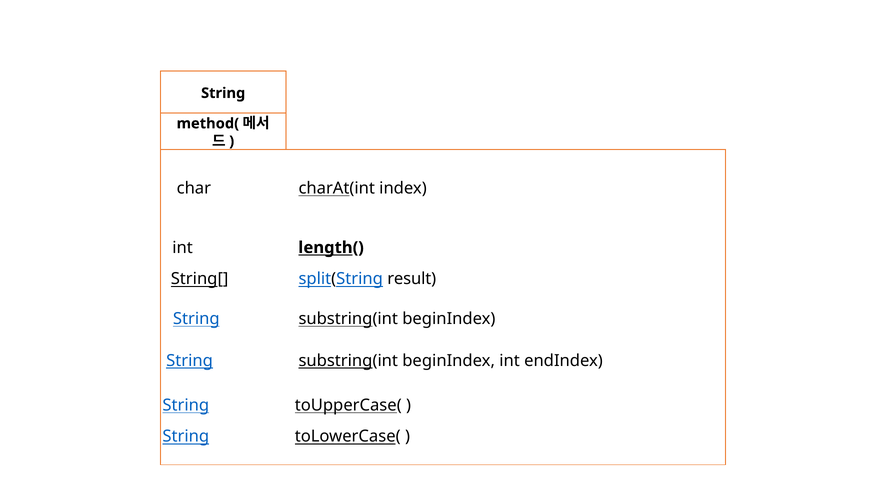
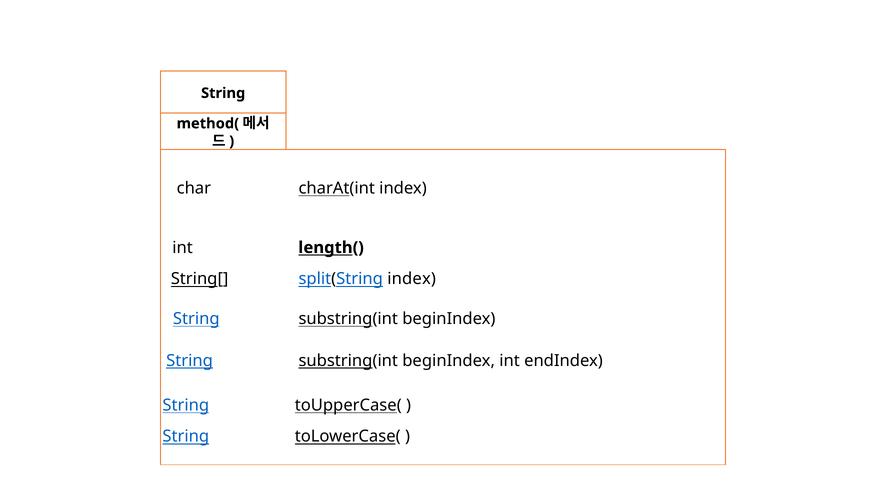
split(String result: result -> index (412, 279)
